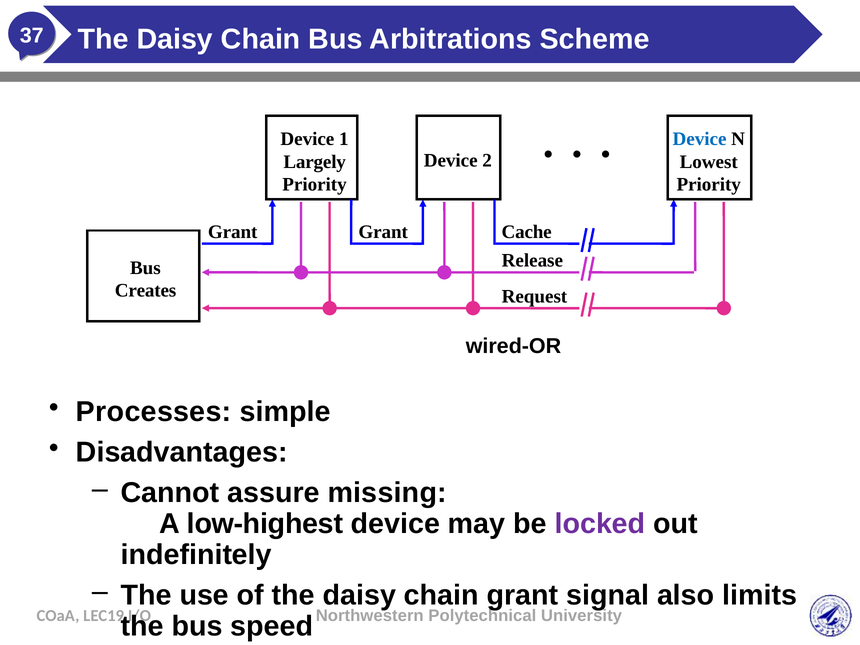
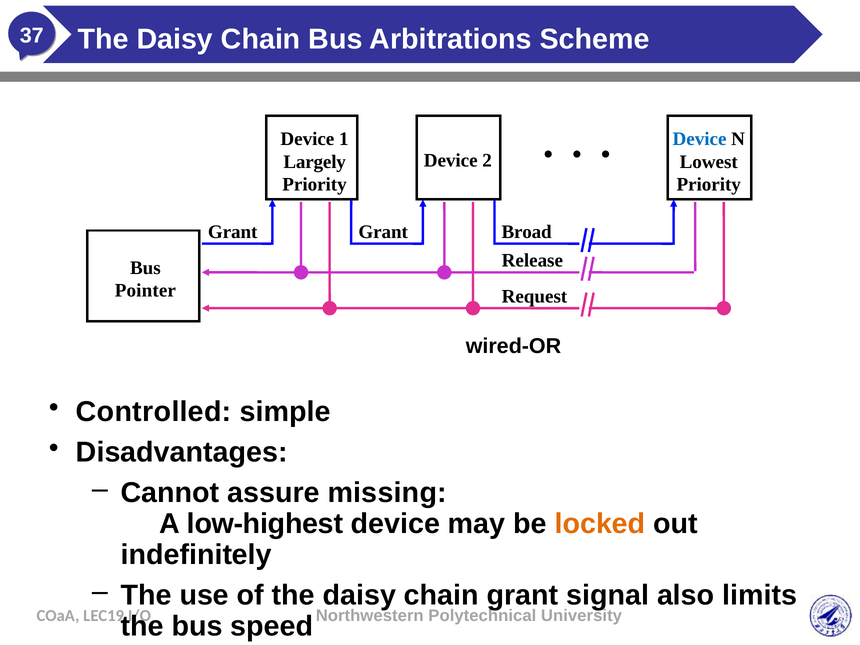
Cache: Cache -> Broad (527, 232)
Creates: Creates -> Pointer (145, 291)
Processes: Processes -> Controlled (154, 412)
locked colour: purple -> orange (600, 524)
